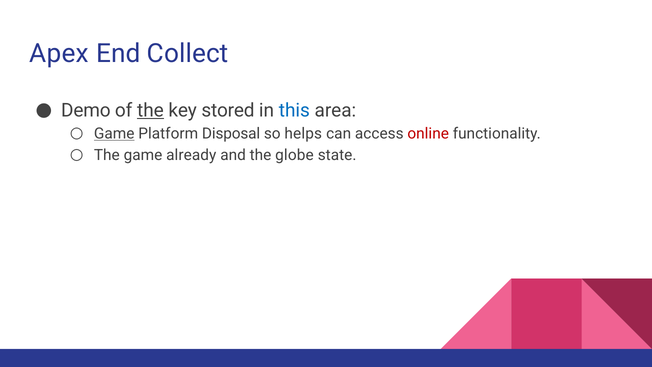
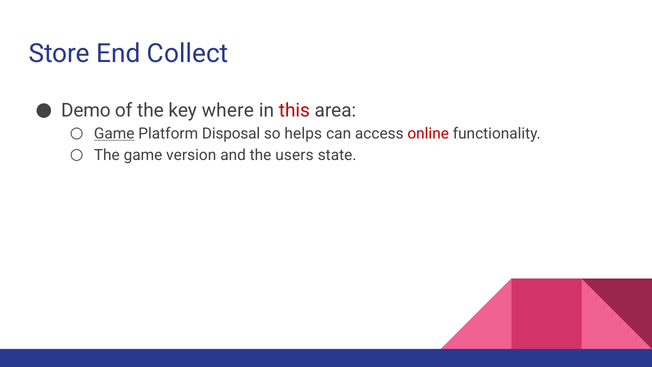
Apex: Apex -> Store (59, 53)
the underline: present -> none (150, 110)
stored: stored -> where (228, 110)
this colour: blue -> red (294, 110)
already: already -> version (191, 155)
globe: globe -> users (294, 155)
